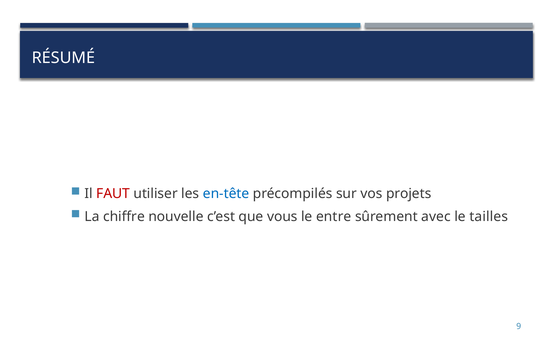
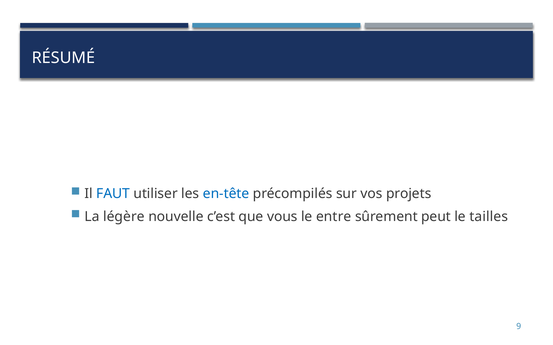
FAUT colour: red -> blue (113, 194)
chiffre: chiffre -> légère (124, 217)
avec: avec -> peut (436, 217)
